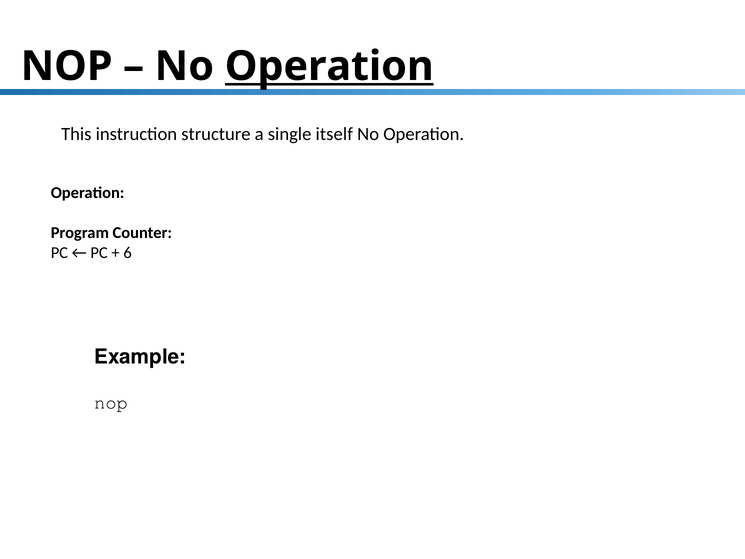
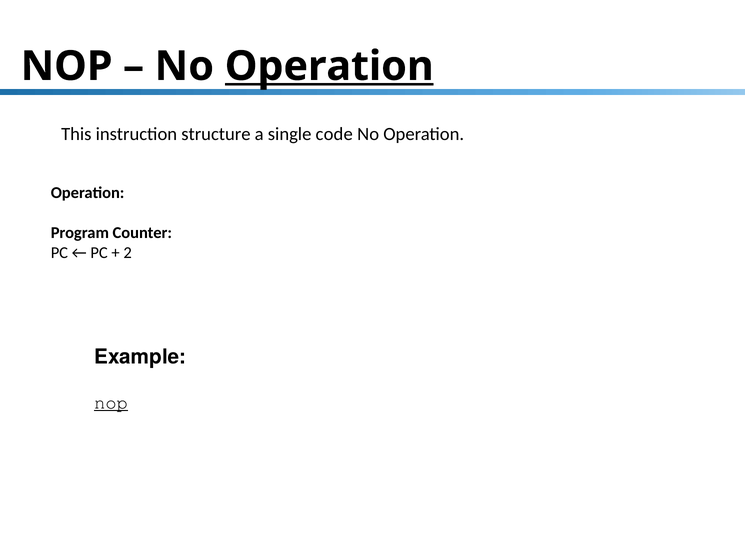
itself: itself -> code (334, 134)
6: 6 -> 2 (128, 252)
nop underline: none -> present (111, 402)
